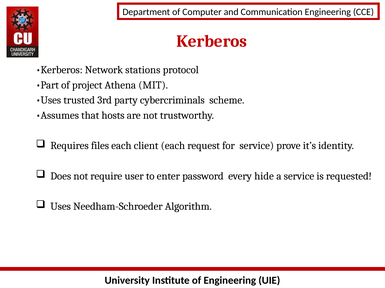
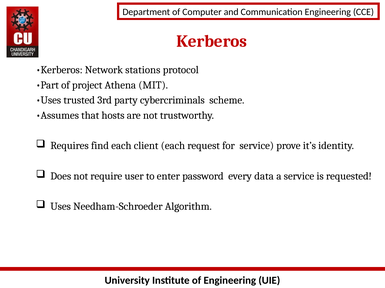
files: files -> find (100, 146)
hide: hide -> data (264, 176)
